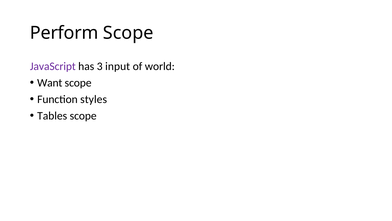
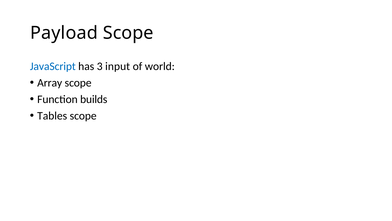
Perform: Perform -> Payload (64, 33)
JavaScript colour: purple -> blue (53, 66)
Want: Want -> Array (50, 83)
styles: styles -> builds (94, 99)
